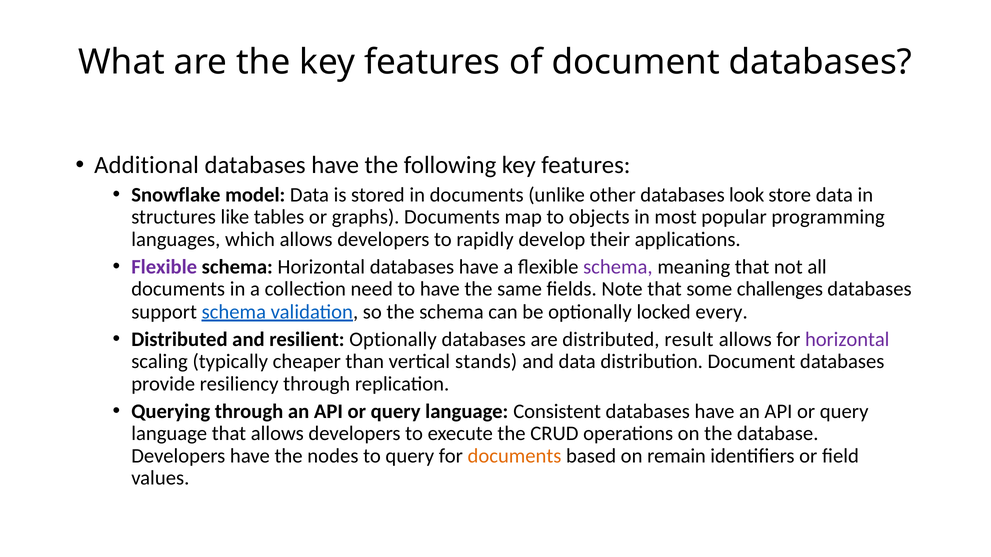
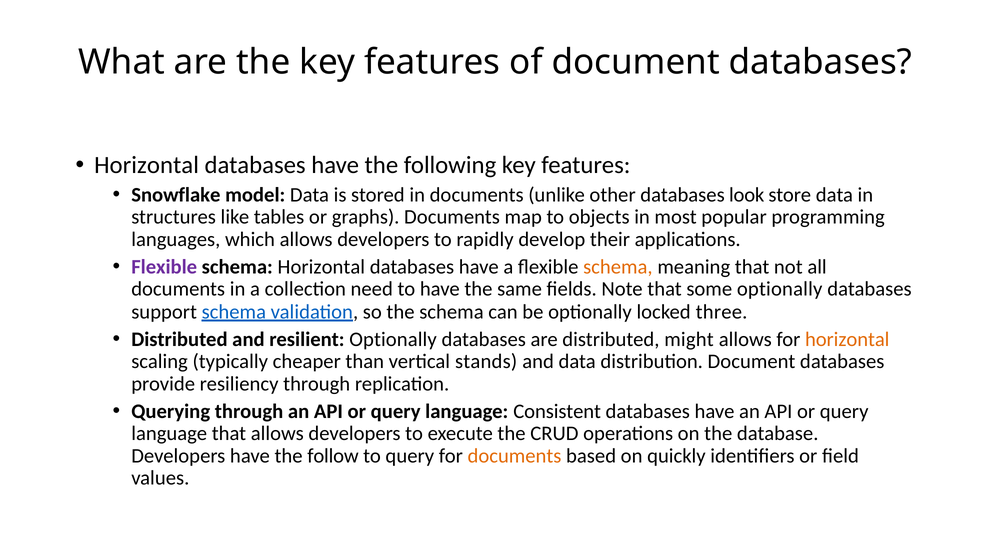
Additional: Additional -> Horizontal (147, 165)
schema colour: purple -> orange (618, 267)
some challenges: challenges -> optionally (780, 289)
every: every -> three (722, 312)
result: result -> might (689, 340)
horizontal colour: purple -> orange (847, 340)
nodes: nodes -> follow (333, 456)
remain: remain -> quickly (676, 456)
